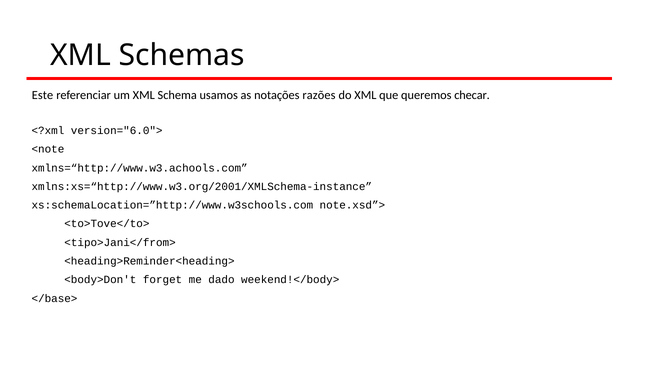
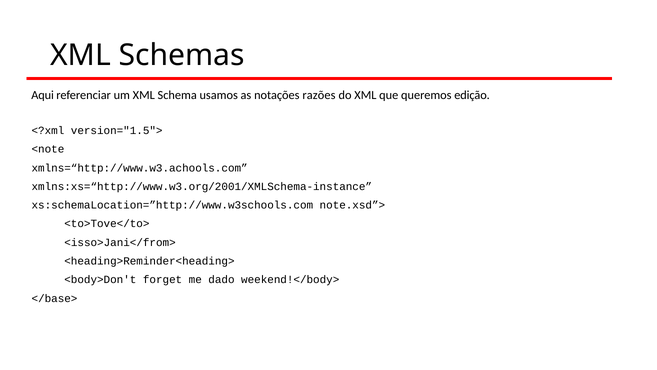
Este: Este -> Aqui (43, 95)
checar: checar -> edição (472, 95)
version="6.0">: version="6.0"> -> version="1.5"> (117, 130)
<tipo>Jani</from>: <tipo>Jani</from> -> <isso>Jani</from> (120, 242)
